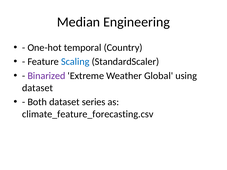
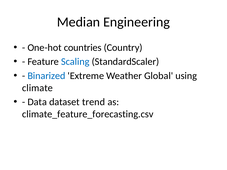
temporal: temporal -> countries (83, 48)
Binarized colour: purple -> blue (46, 76)
dataset: dataset -> climate (37, 88)
Both: Both -> Data (37, 102)
series: series -> trend (94, 102)
